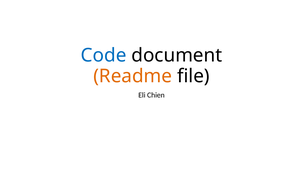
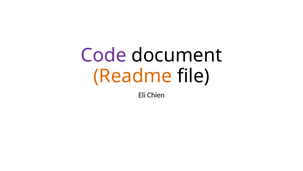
Code colour: blue -> purple (104, 55)
